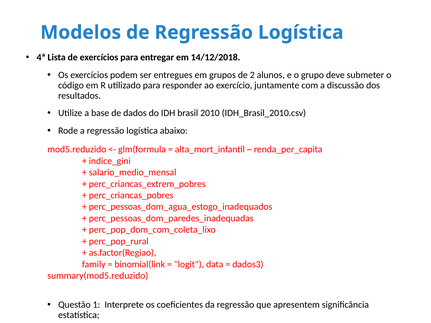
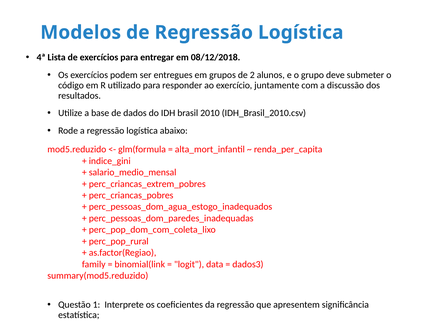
14/12/2018: 14/12/2018 -> 08/12/2018 (216, 58)
